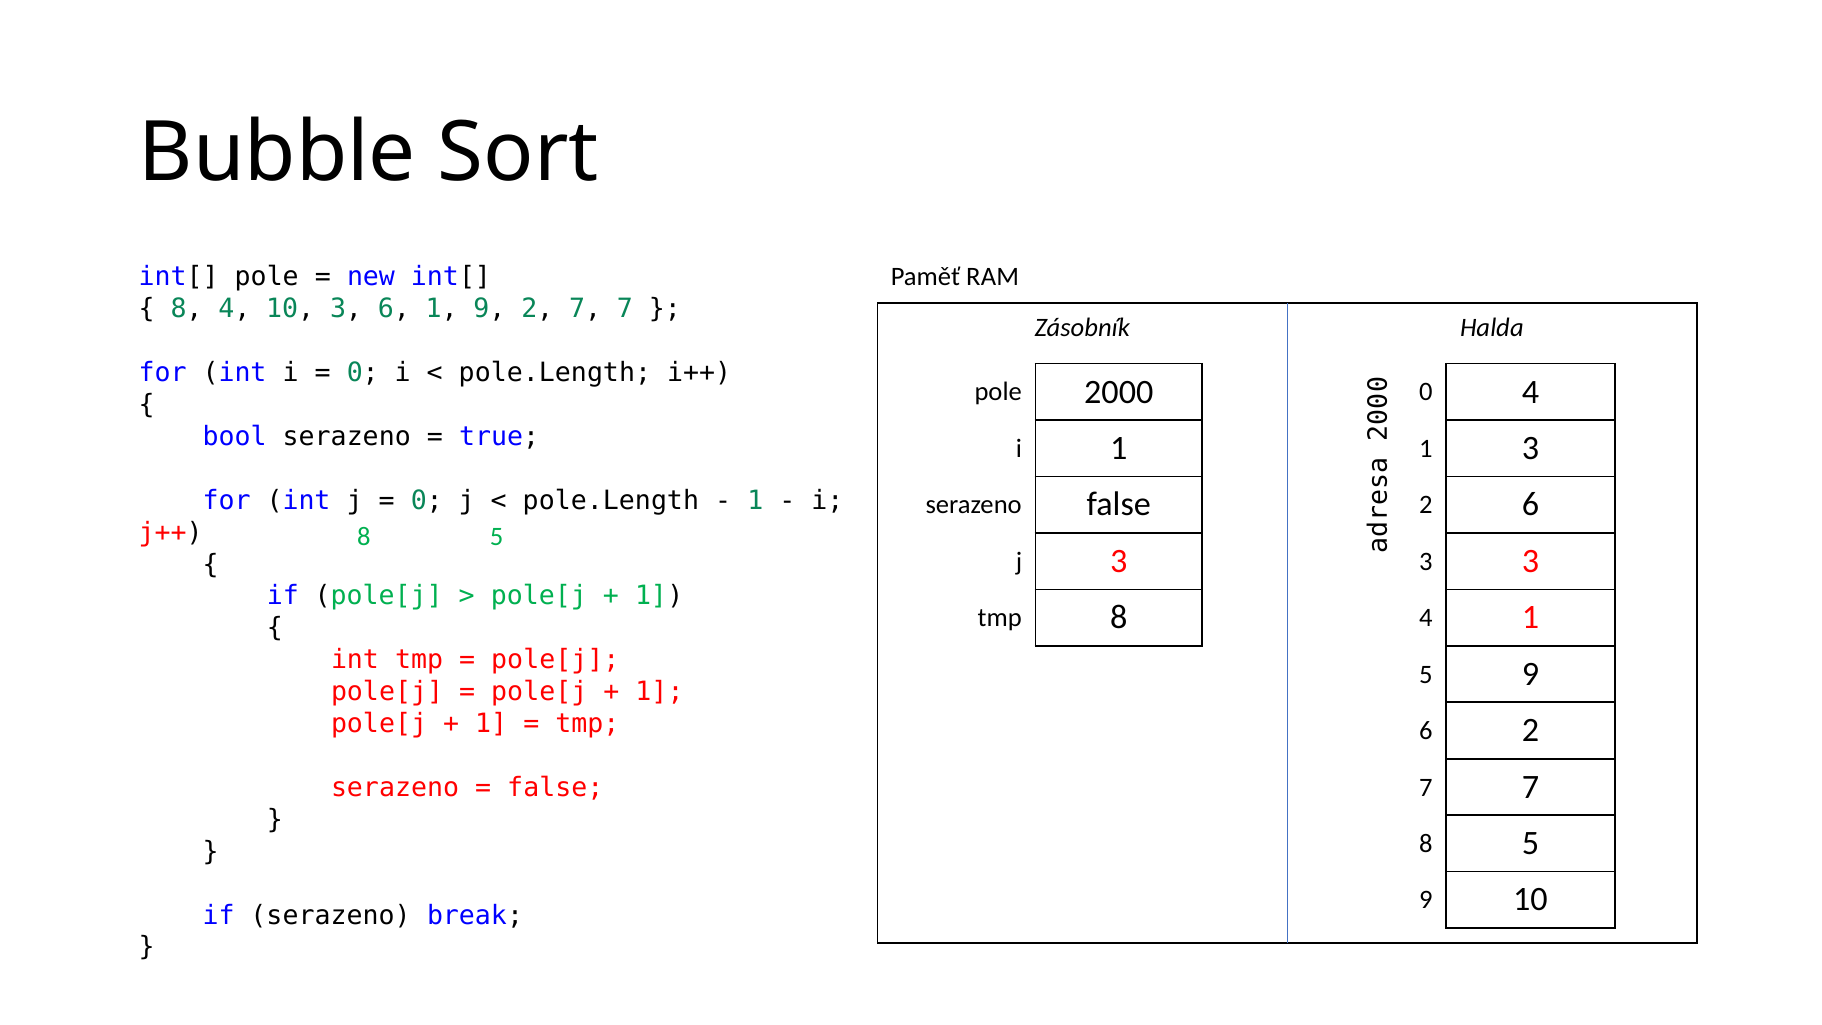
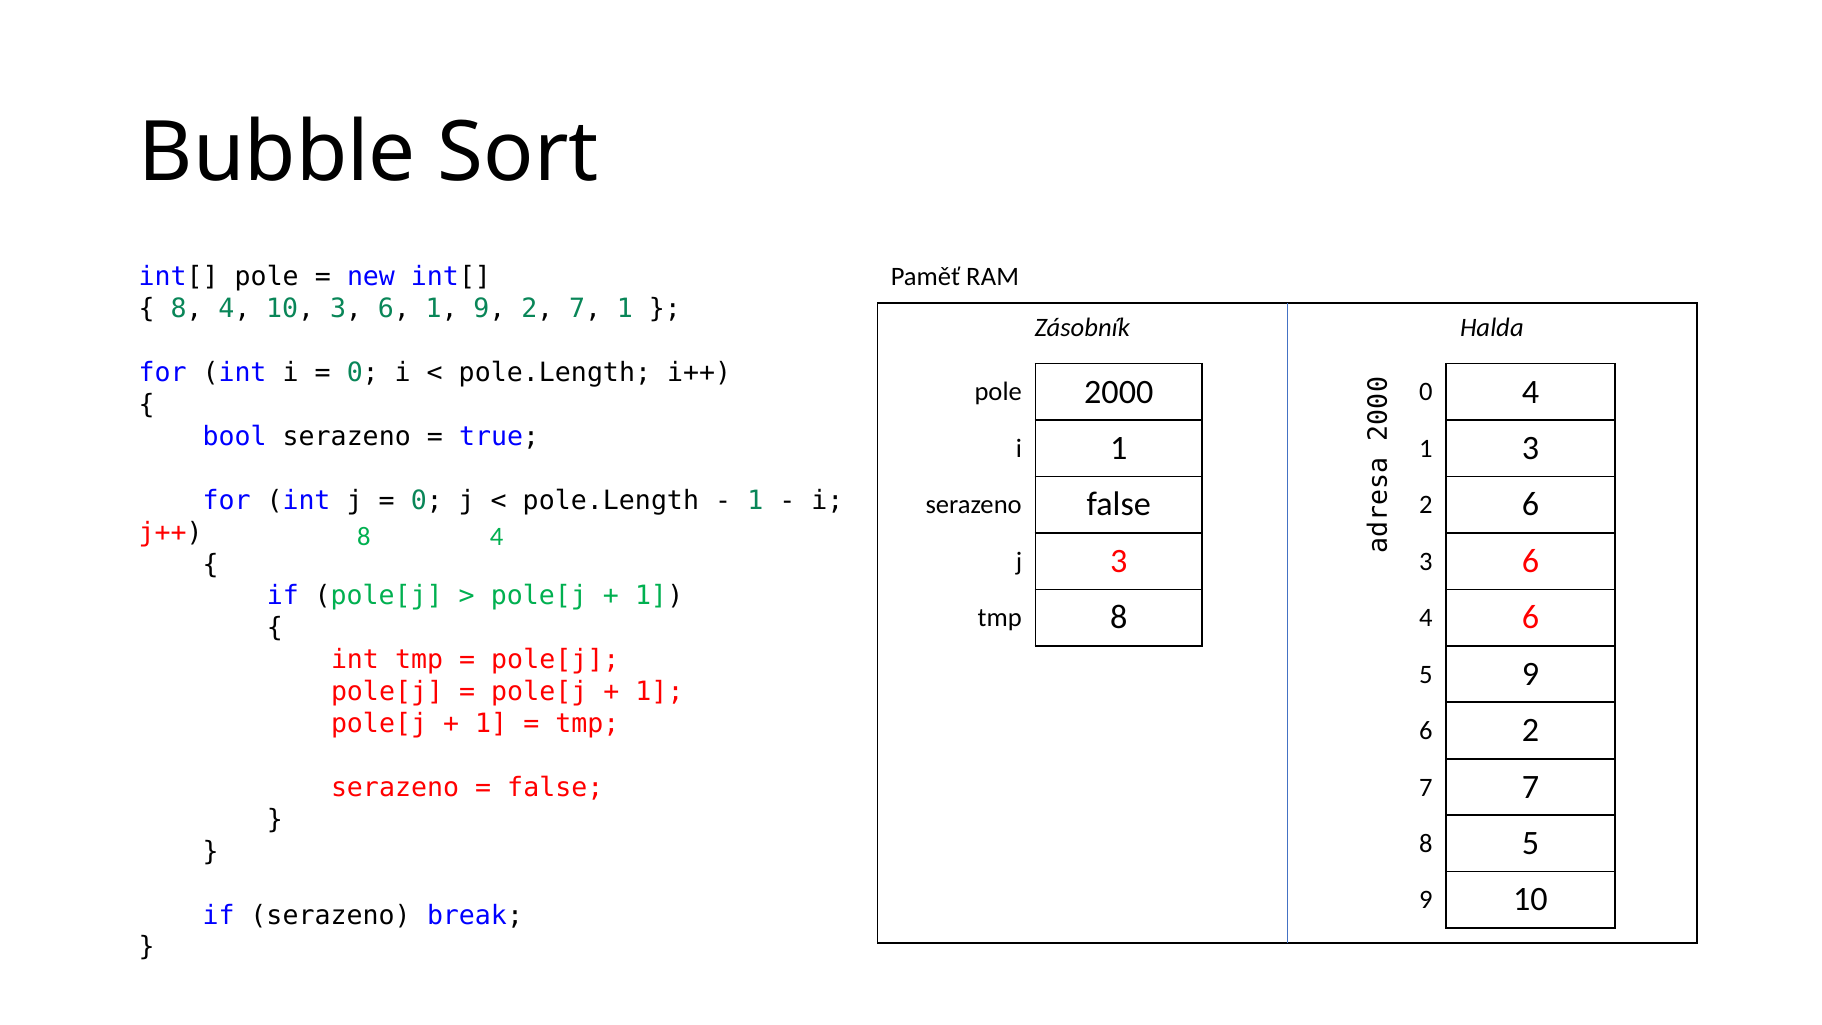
9 2 7 7: 7 -> 1 (625, 309)
5: 5 -> 4 (497, 537)
3: 3 -> 6 (1531, 561)
1: 1 -> 6 (1531, 617)
